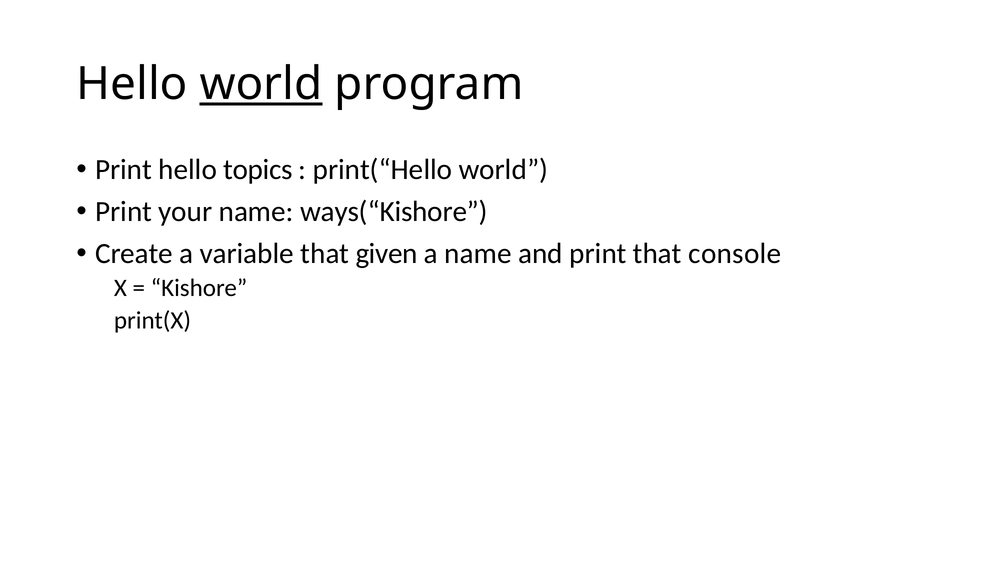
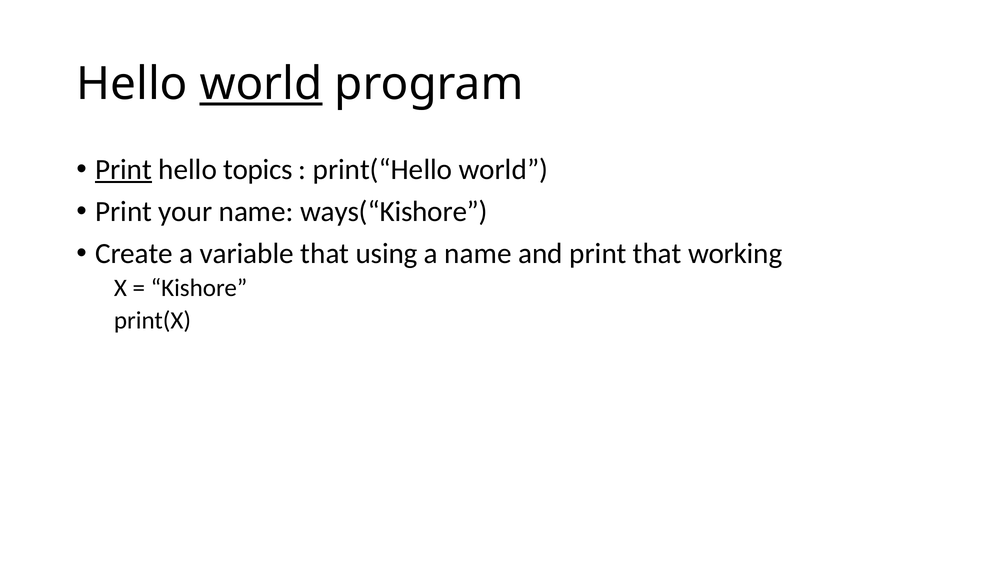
Print underline: none -> present (124, 169)
given: given -> using (387, 253)
console: console -> working (735, 253)
